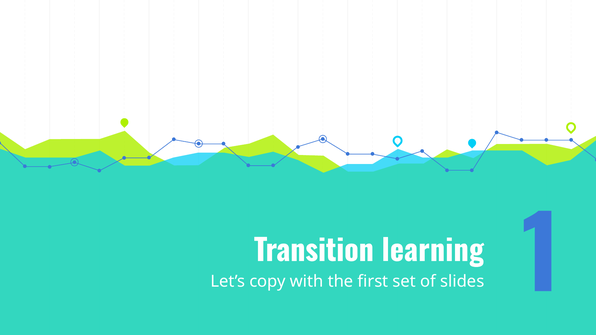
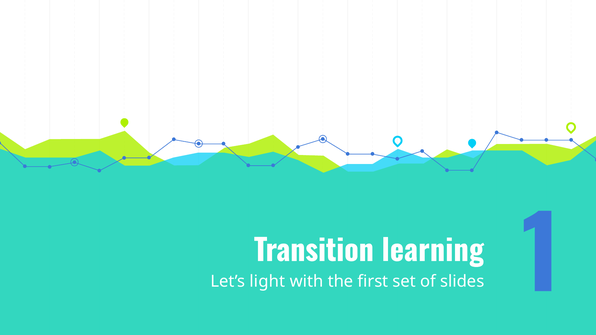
copy: copy -> light (267, 282)
